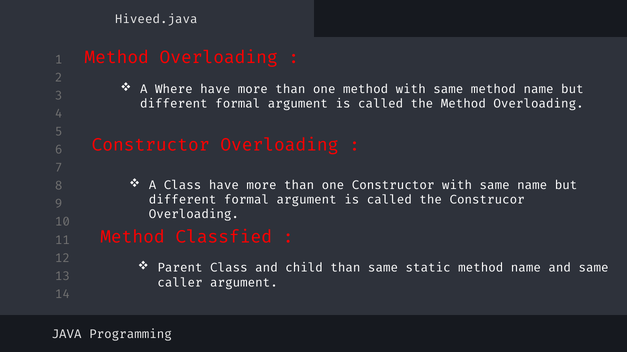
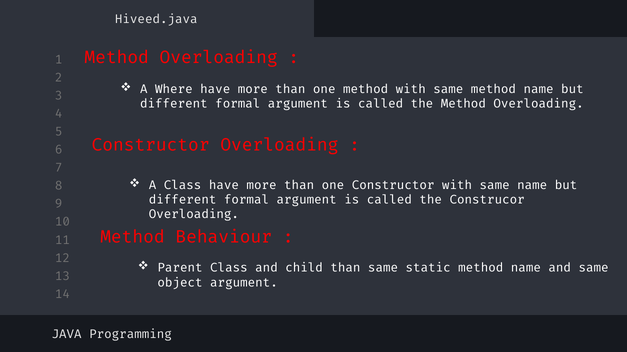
Classfied: Classfied -> Behaviour (224, 237)
caller: caller -> object (180, 283)
